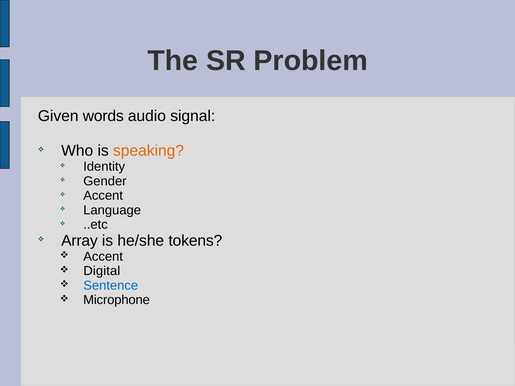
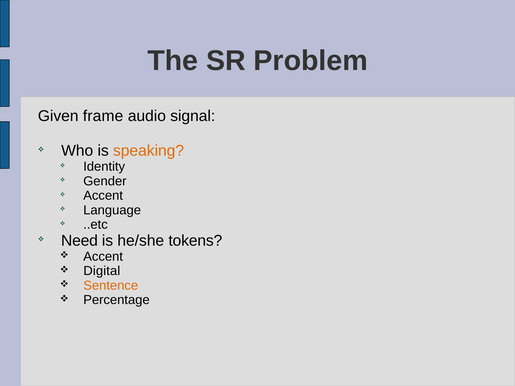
words: words -> frame (103, 116)
Array: Array -> Need (79, 241)
Sentence colour: blue -> orange (111, 286)
Microphone: Microphone -> Percentage (116, 300)
